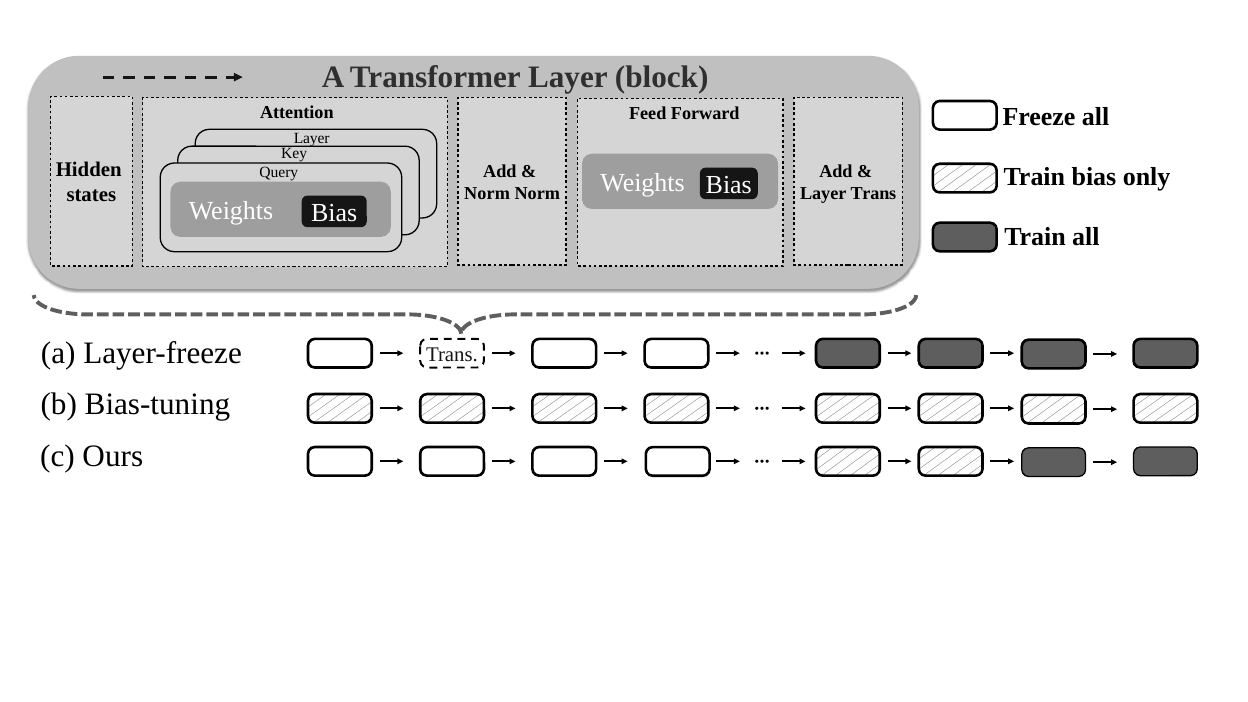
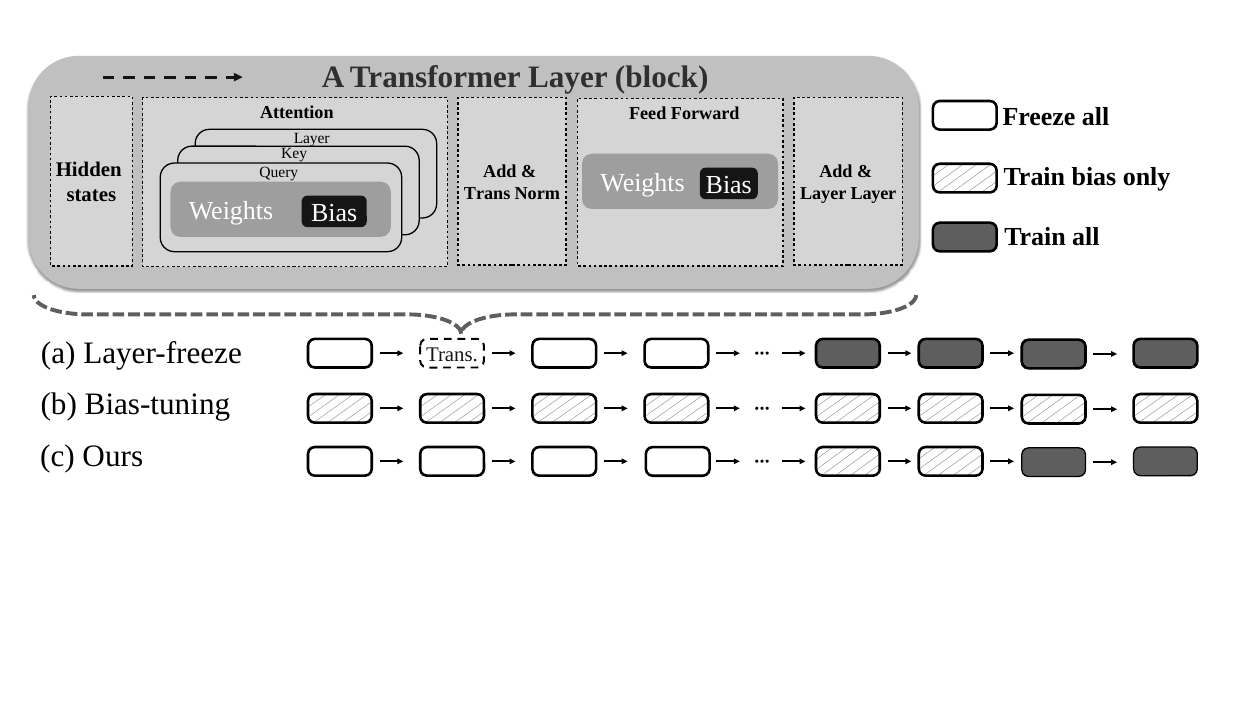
Norm: Norm -> Trans (487, 193)
Layer Trans: Trans -> Layer (873, 193)
